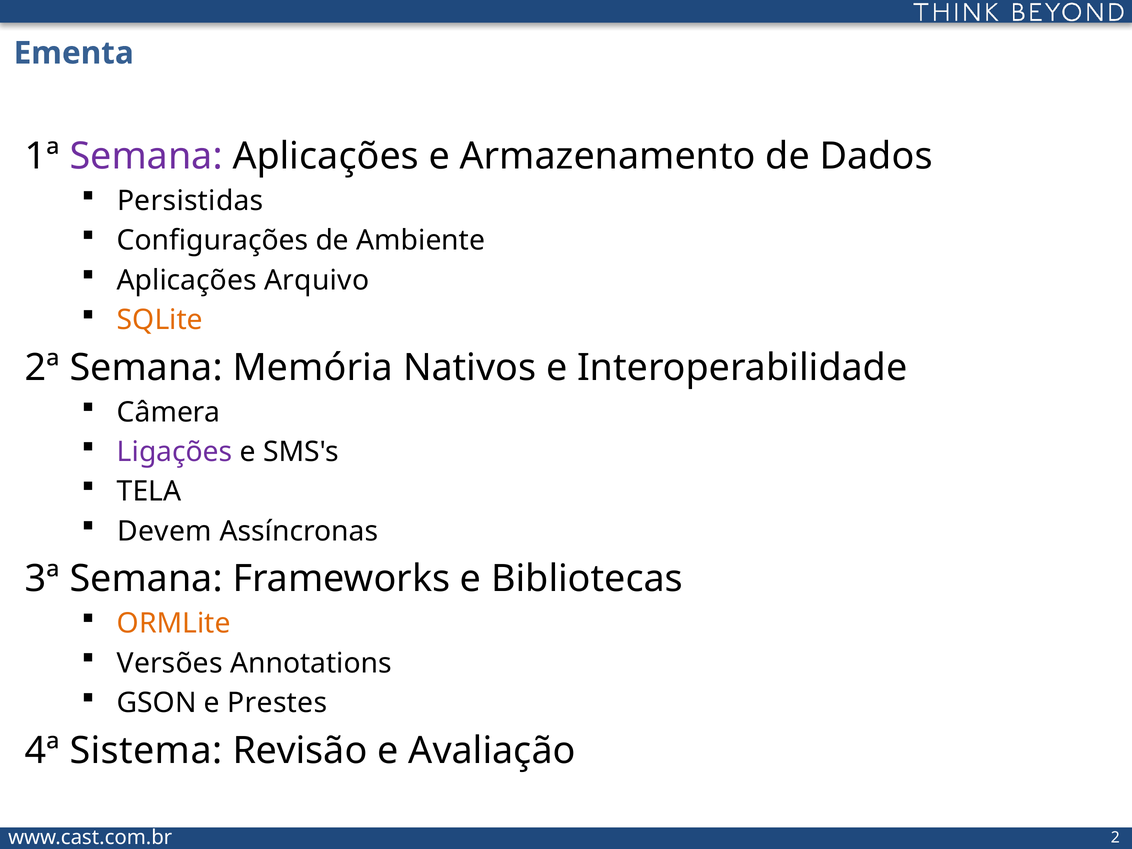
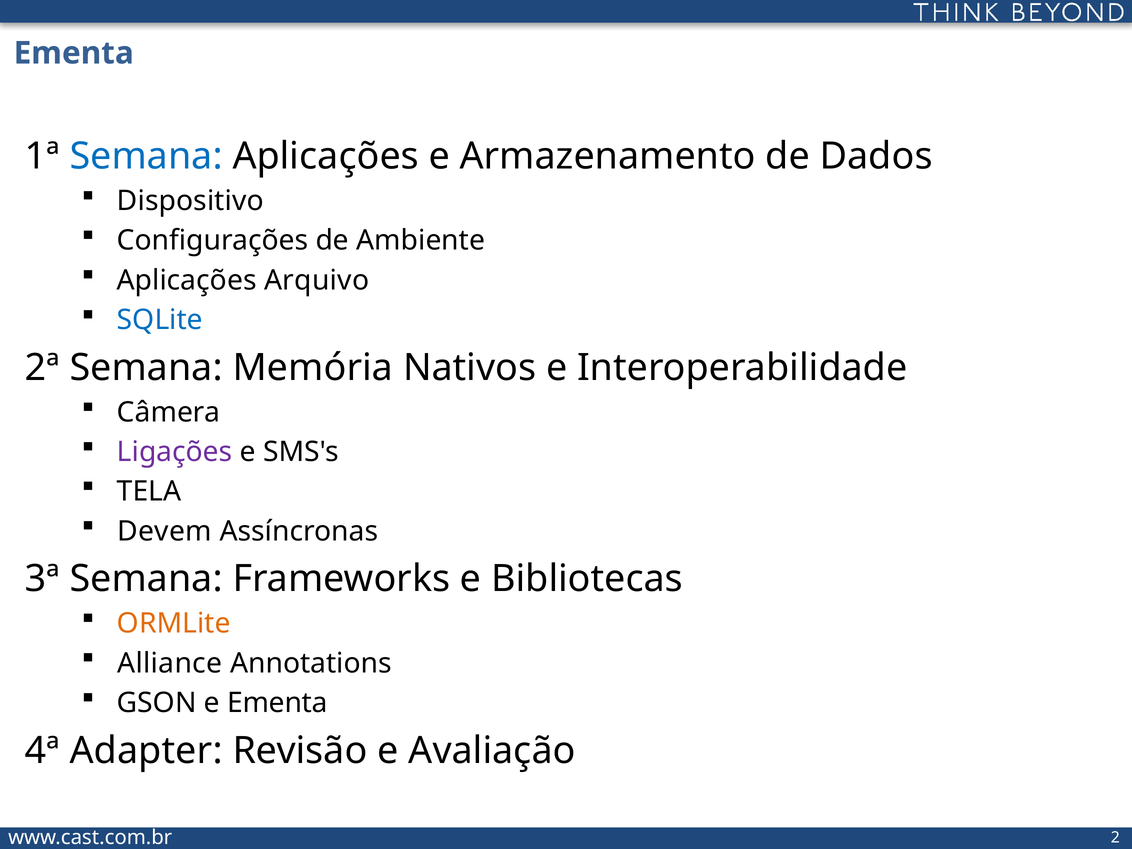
Semana colour: purple -> blue (146, 156)
Persistidas: Persistidas -> Dispositivo (190, 201)
SQLite colour: orange -> blue (160, 320)
Versões: Versões -> Alliance (170, 663)
e Prestes: Prestes -> Ementa (278, 703)
Sistema: Sistema -> Adapter (146, 751)
